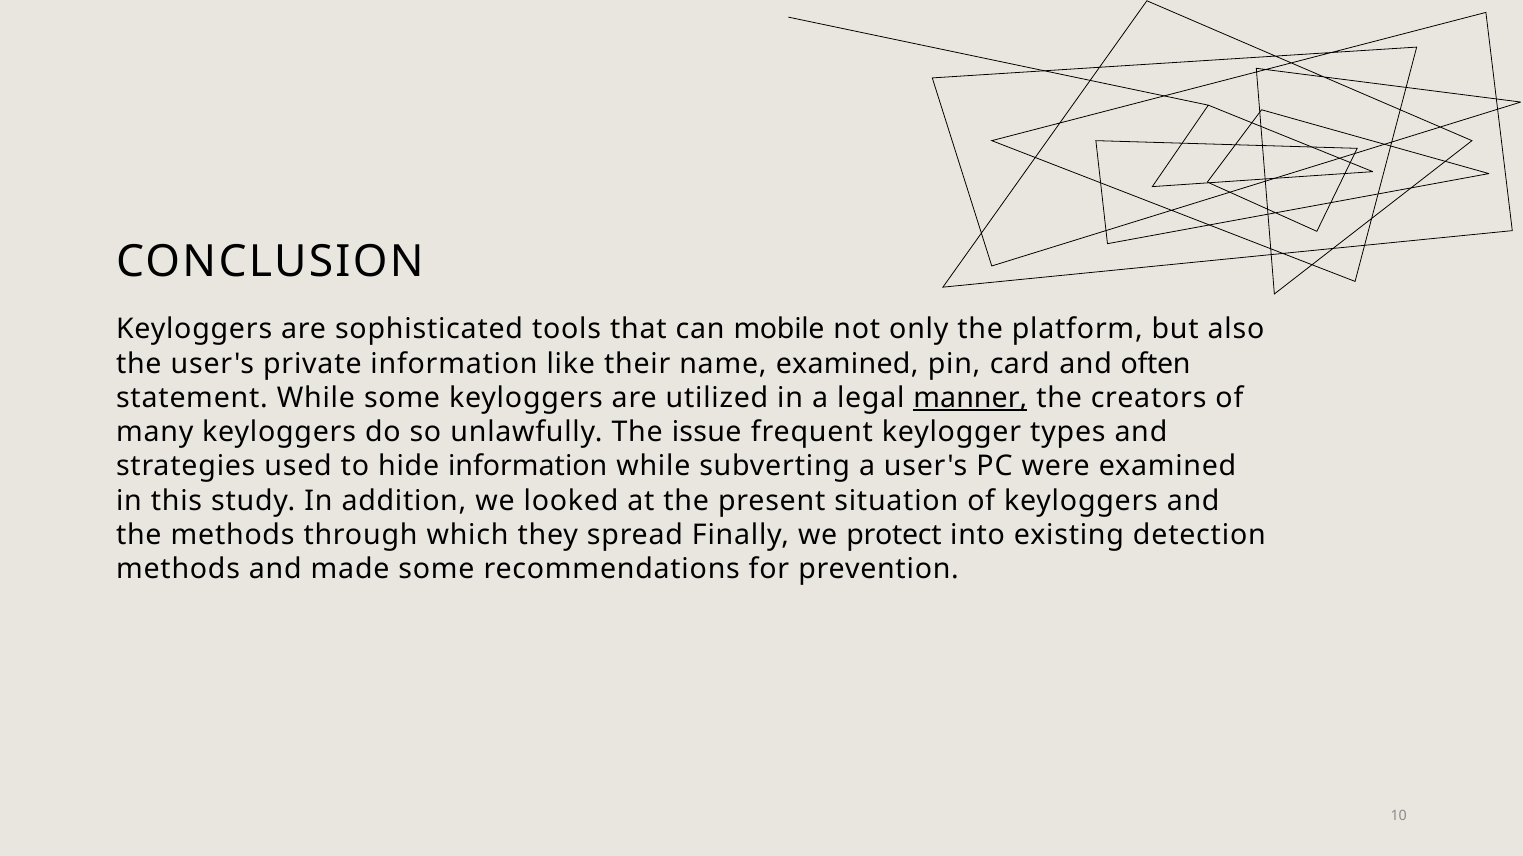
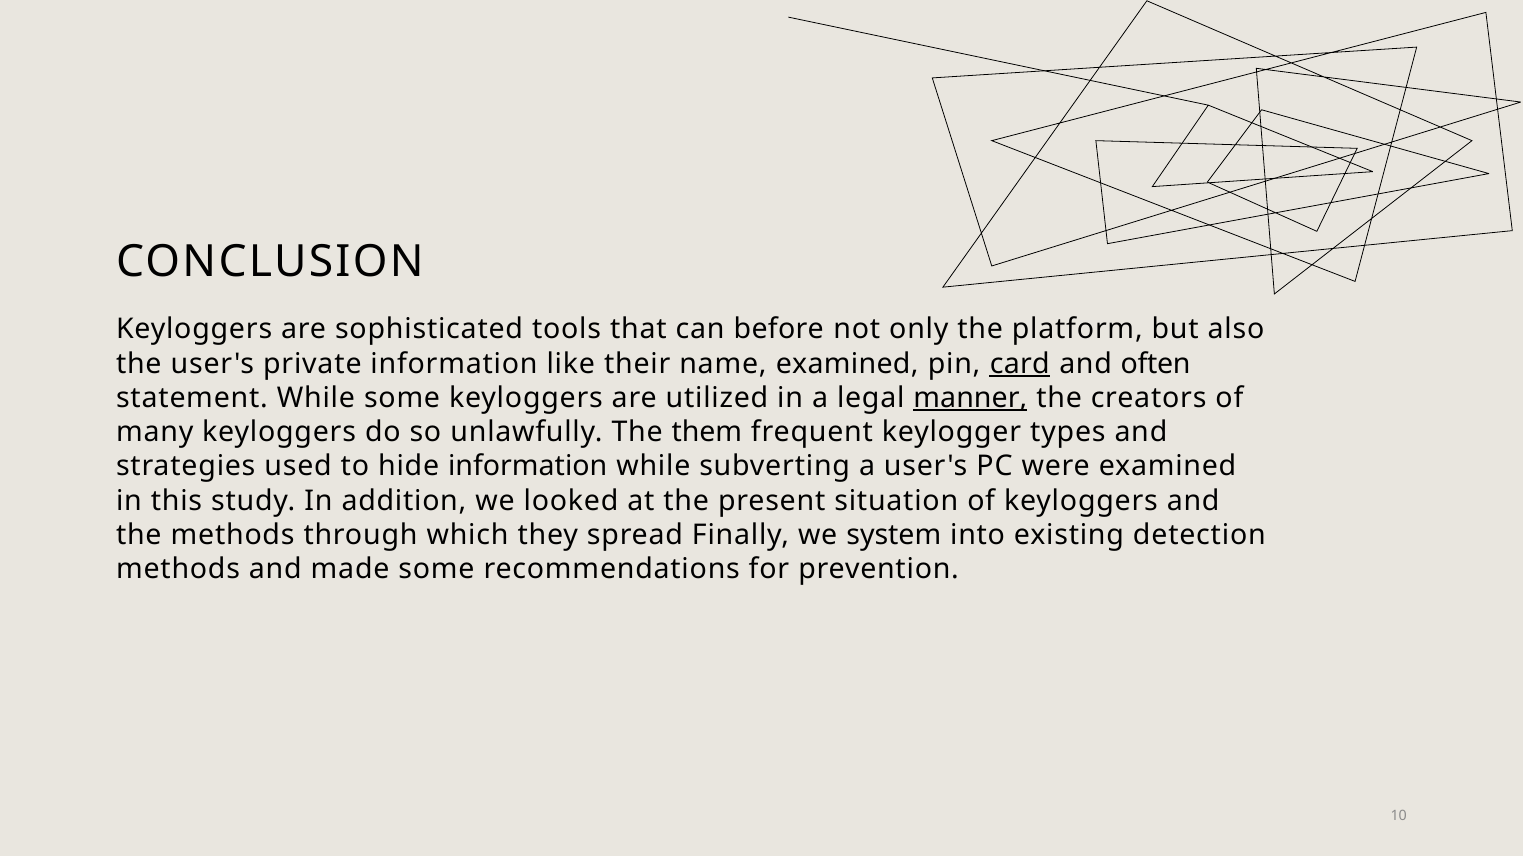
mobile: mobile -> before (779, 330)
card underline: none -> present (1020, 364)
issue: issue -> them (707, 433)
protect: protect -> system (894, 535)
